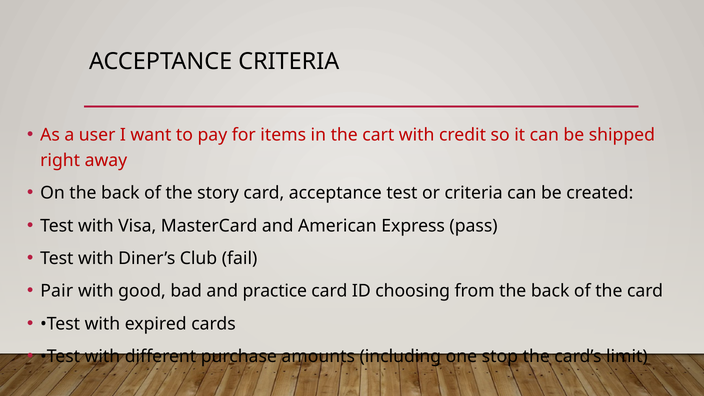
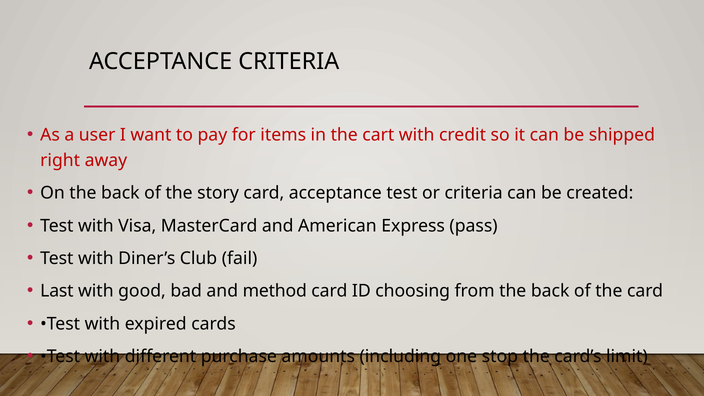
Pair: Pair -> Last (57, 291)
practice: practice -> method (275, 291)
